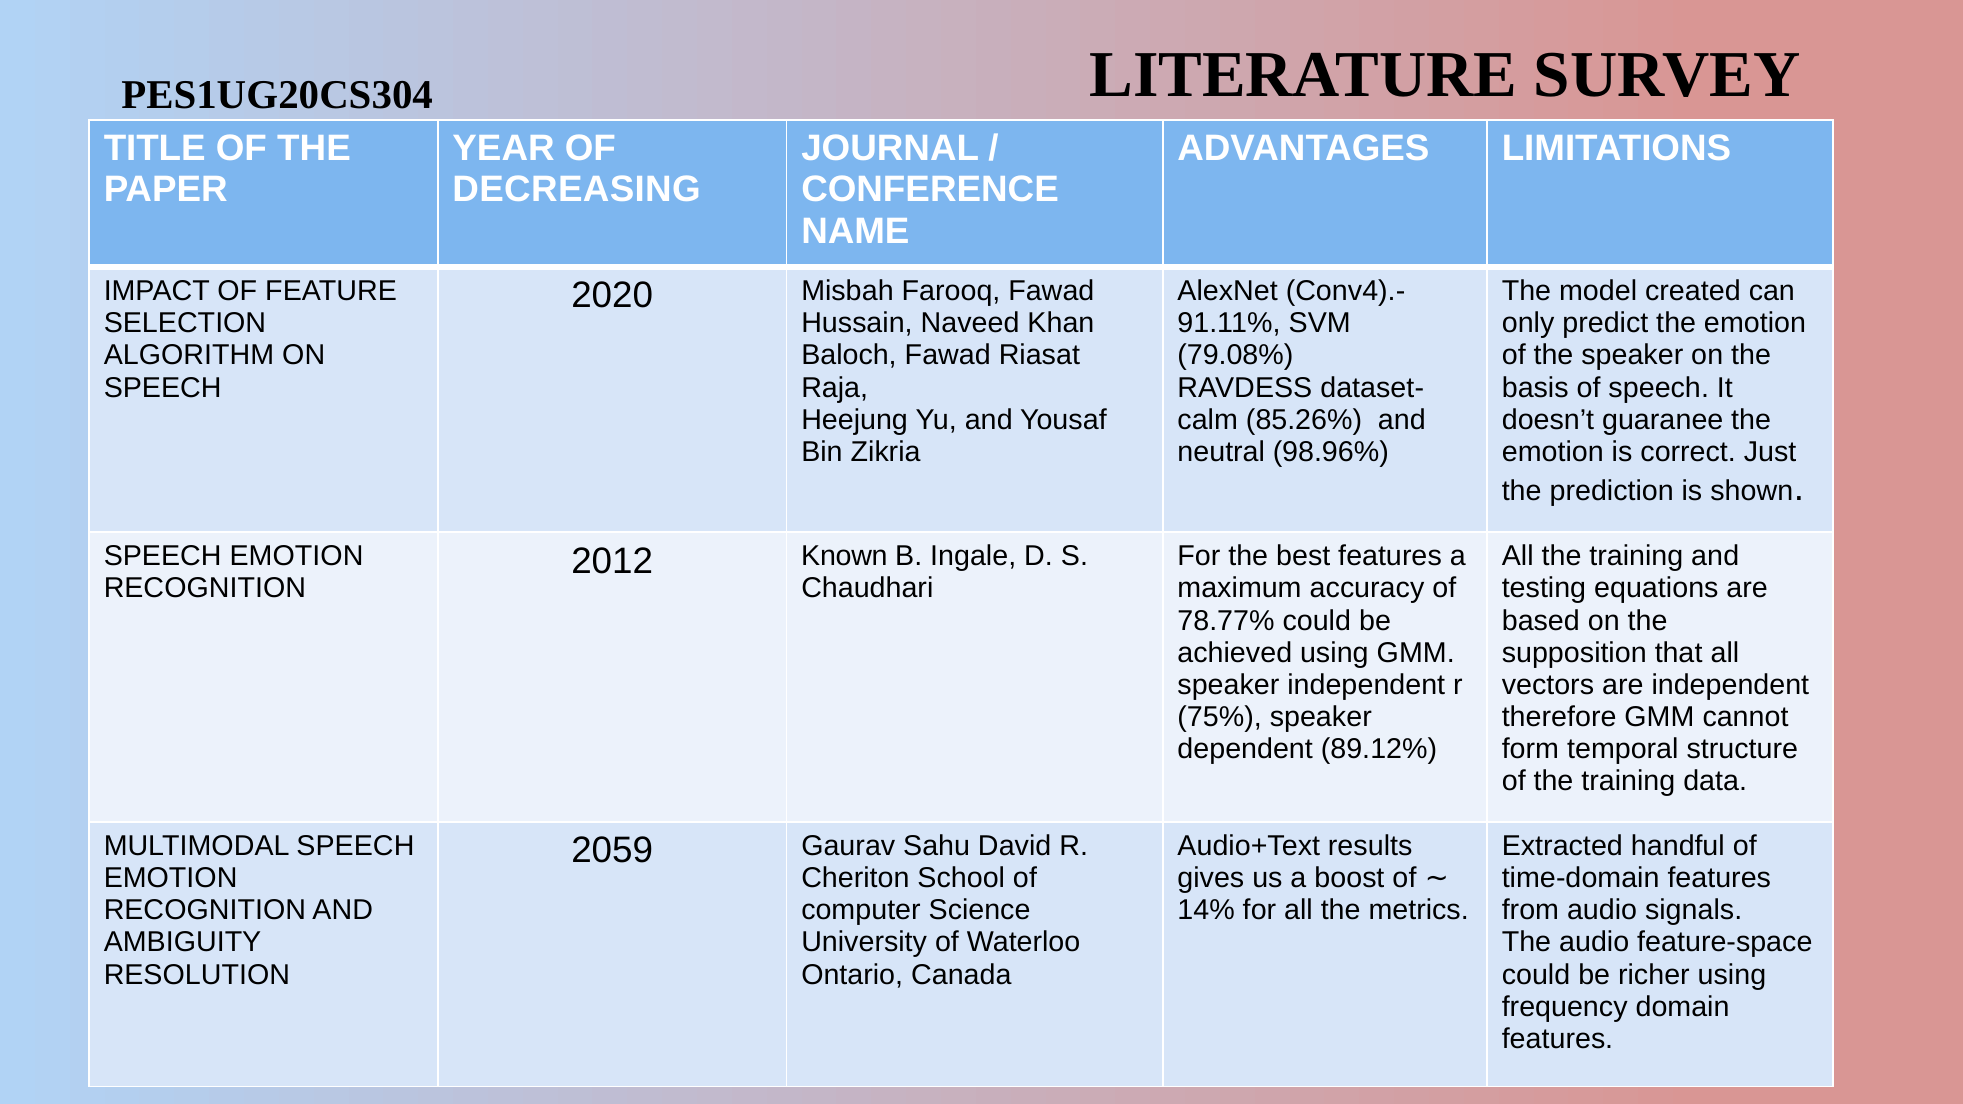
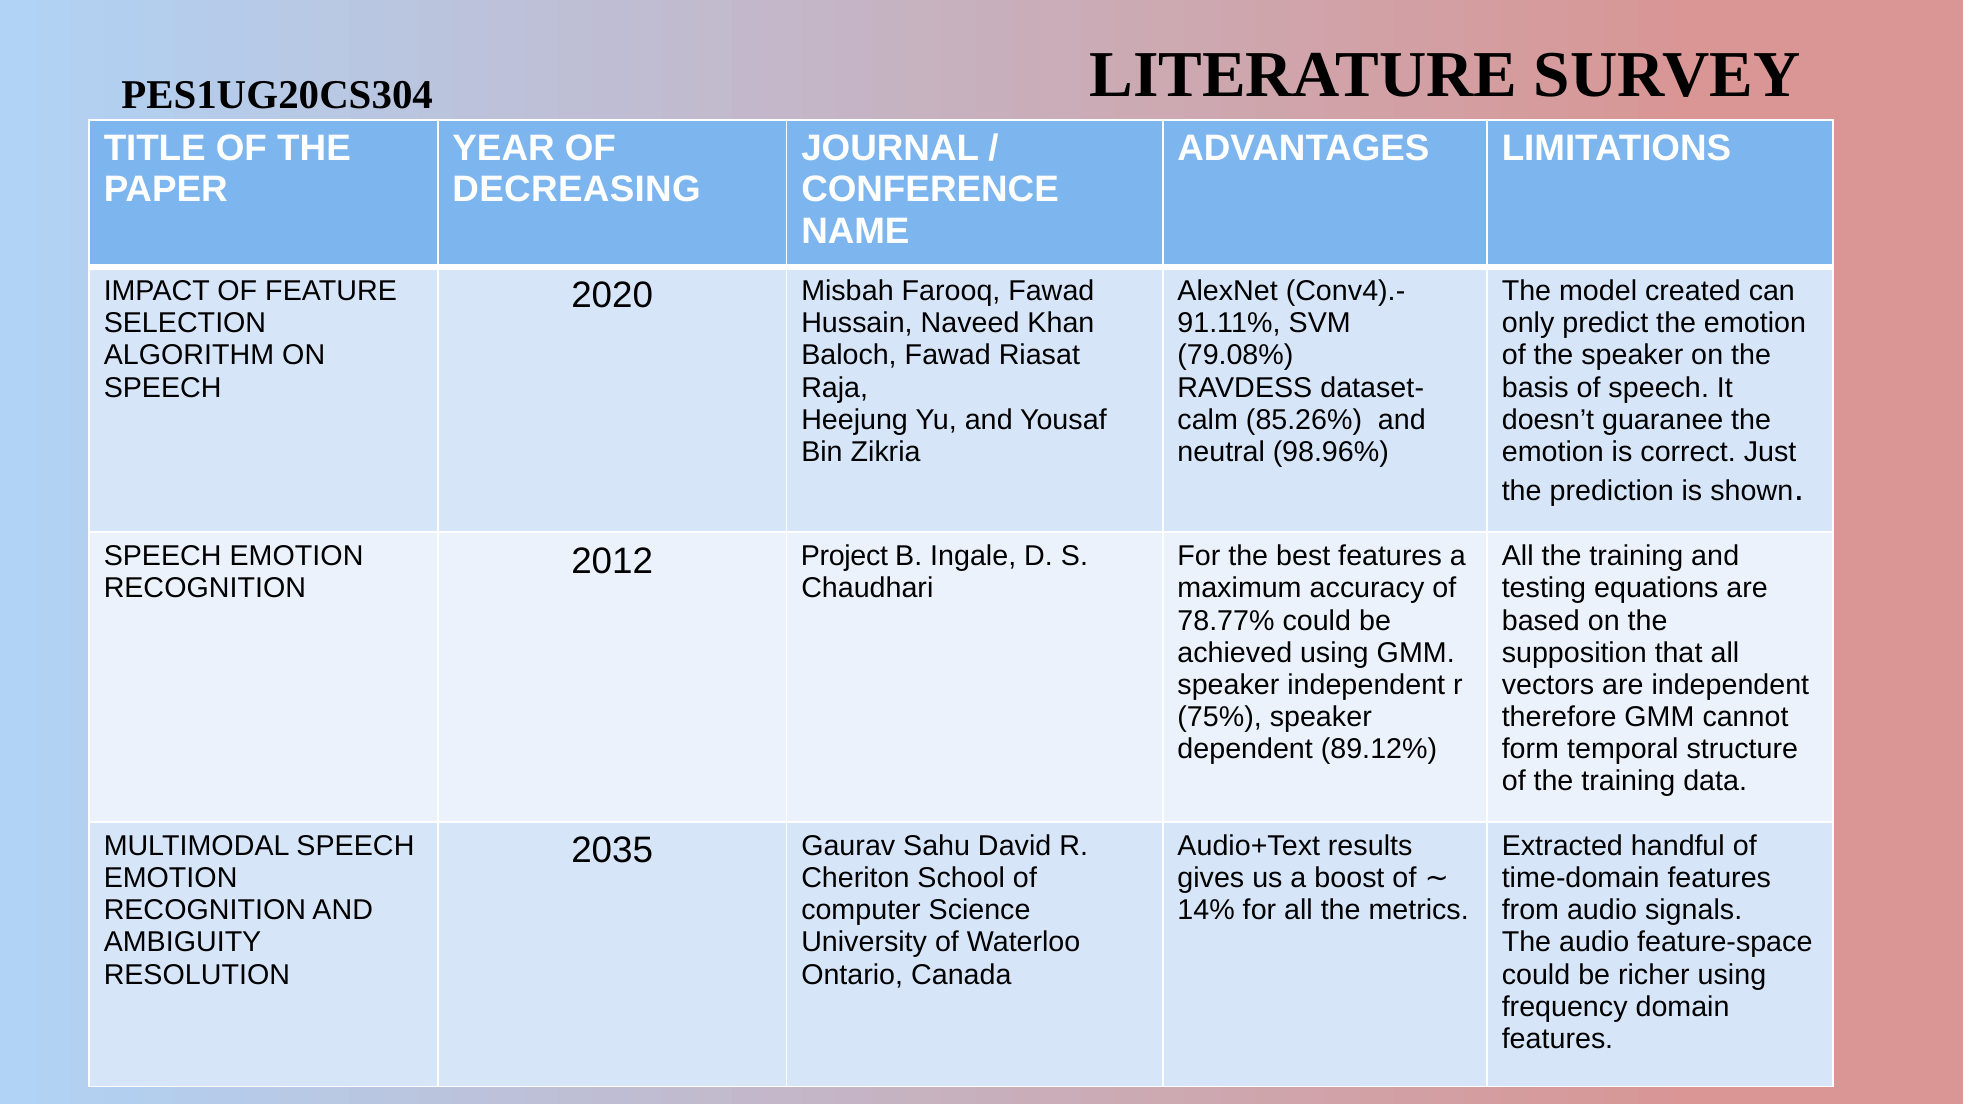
Known: Known -> Project (844, 556)
2059: 2059 -> 2035 (612, 851)
